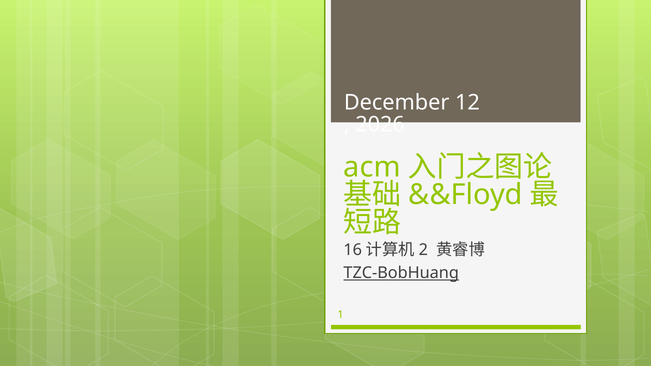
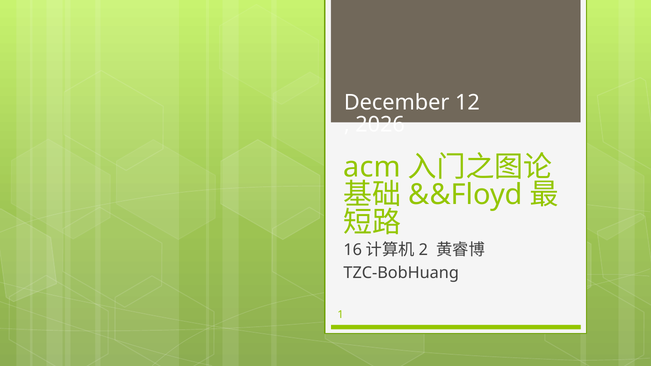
TZC-BobHuang underline: present -> none (401, 273)
